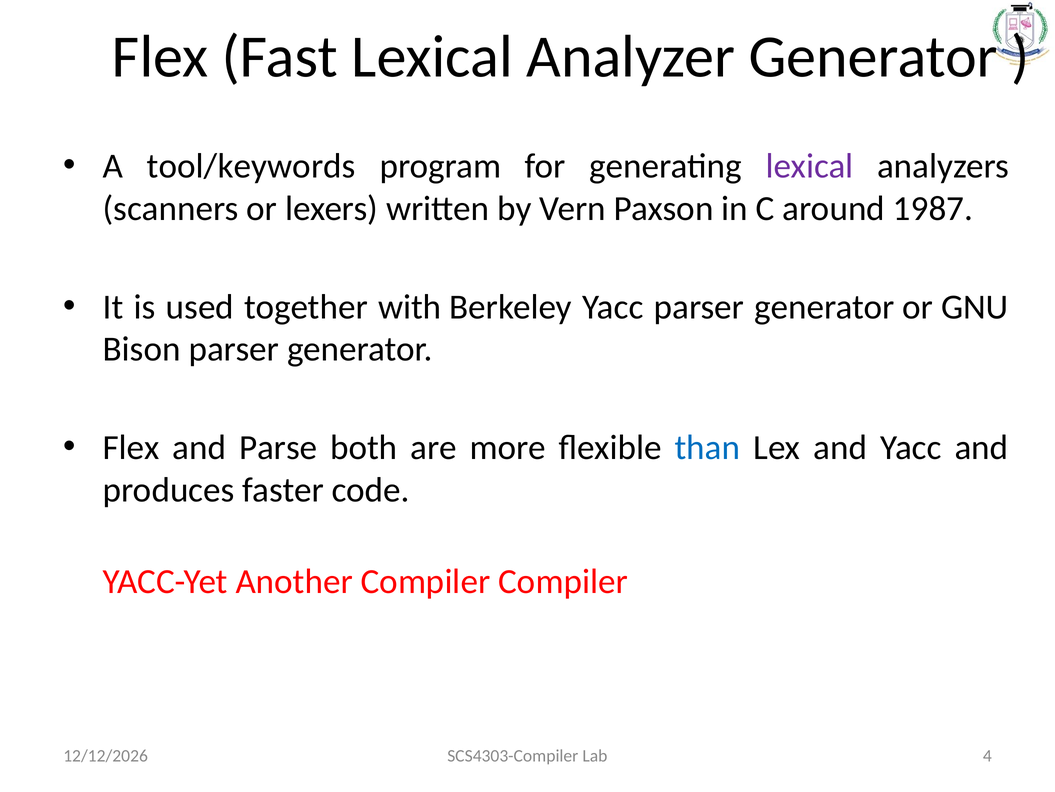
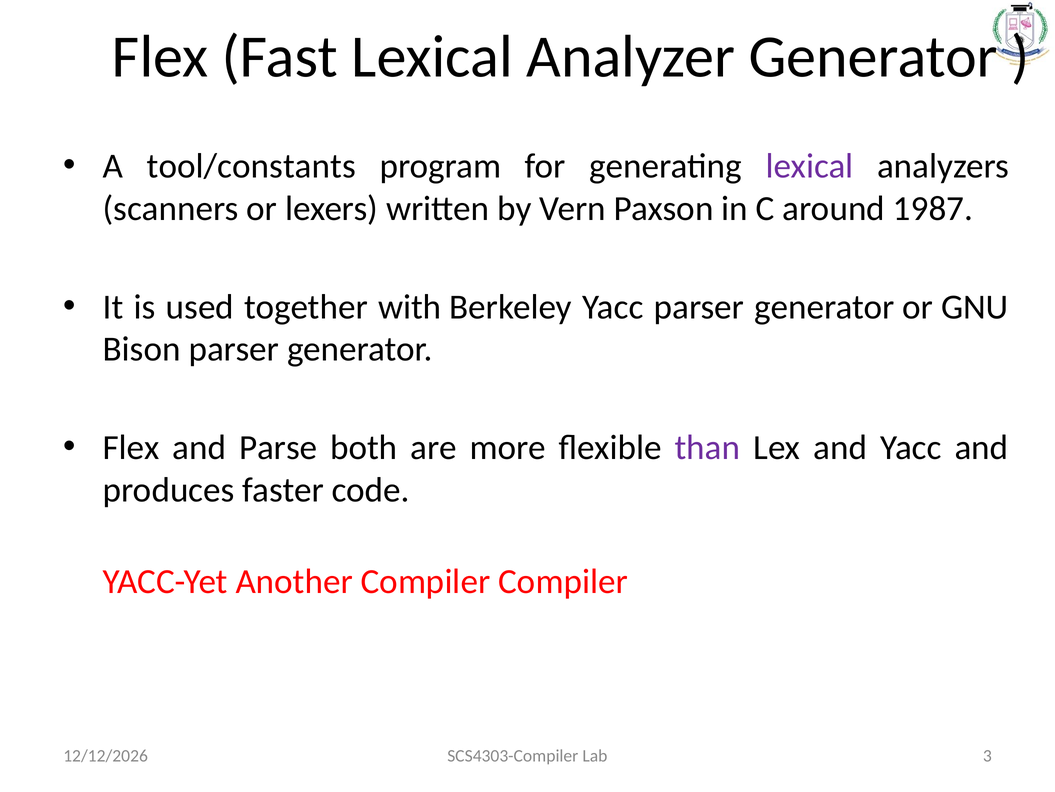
tool/keywords: tool/keywords -> tool/constants (251, 166)
than colour: blue -> purple (707, 447)
4: 4 -> 3 (987, 755)
